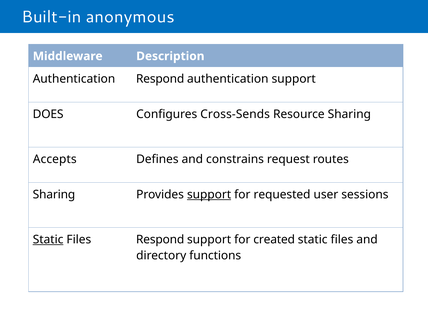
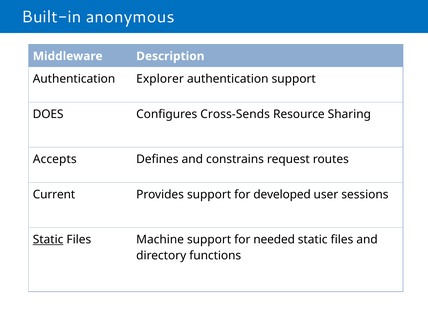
Authentication Respond: Respond -> Explorer (160, 79)
Sharing: Sharing -> Current (54, 195)
support underline: present -> none (209, 195)
requested: requested -> developed (282, 195)
Files Respond: Respond -> Machine (160, 239)
created: created -> needed (274, 239)
